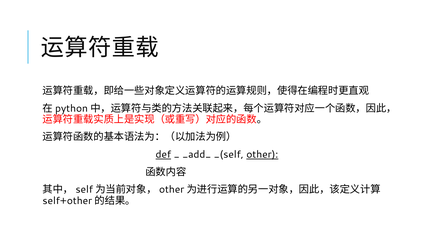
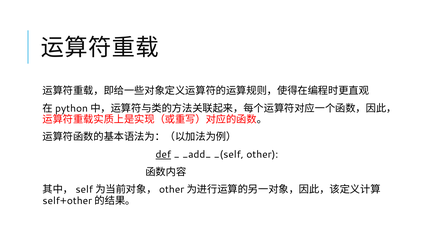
other underline: present -> none (262, 154)
